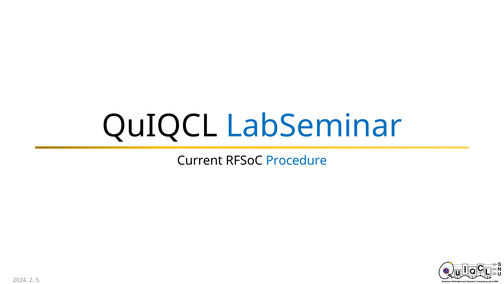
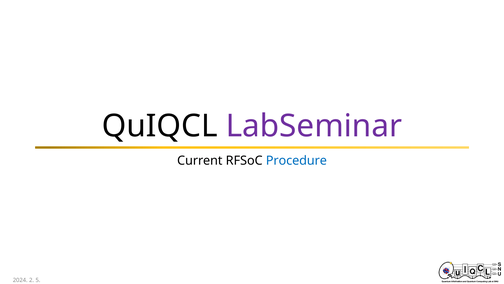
LabSeminar colour: blue -> purple (314, 126)
